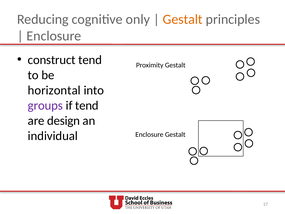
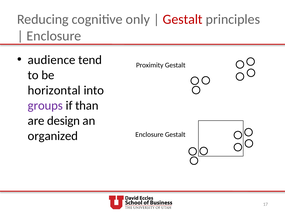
Gestalt colour: orange -> red (183, 19)
construct: construct -> audience (52, 60)
if tend: tend -> than (87, 105)
individual: individual -> organized (53, 136)
